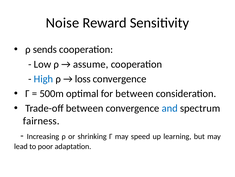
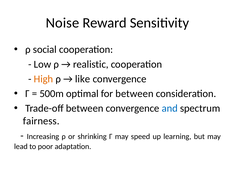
sends: sends -> social (45, 49)
assume: assume -> realistic (91, 64)
High colour: blue -> orange (43, 79)
loss: loss -> like (83, 79)
